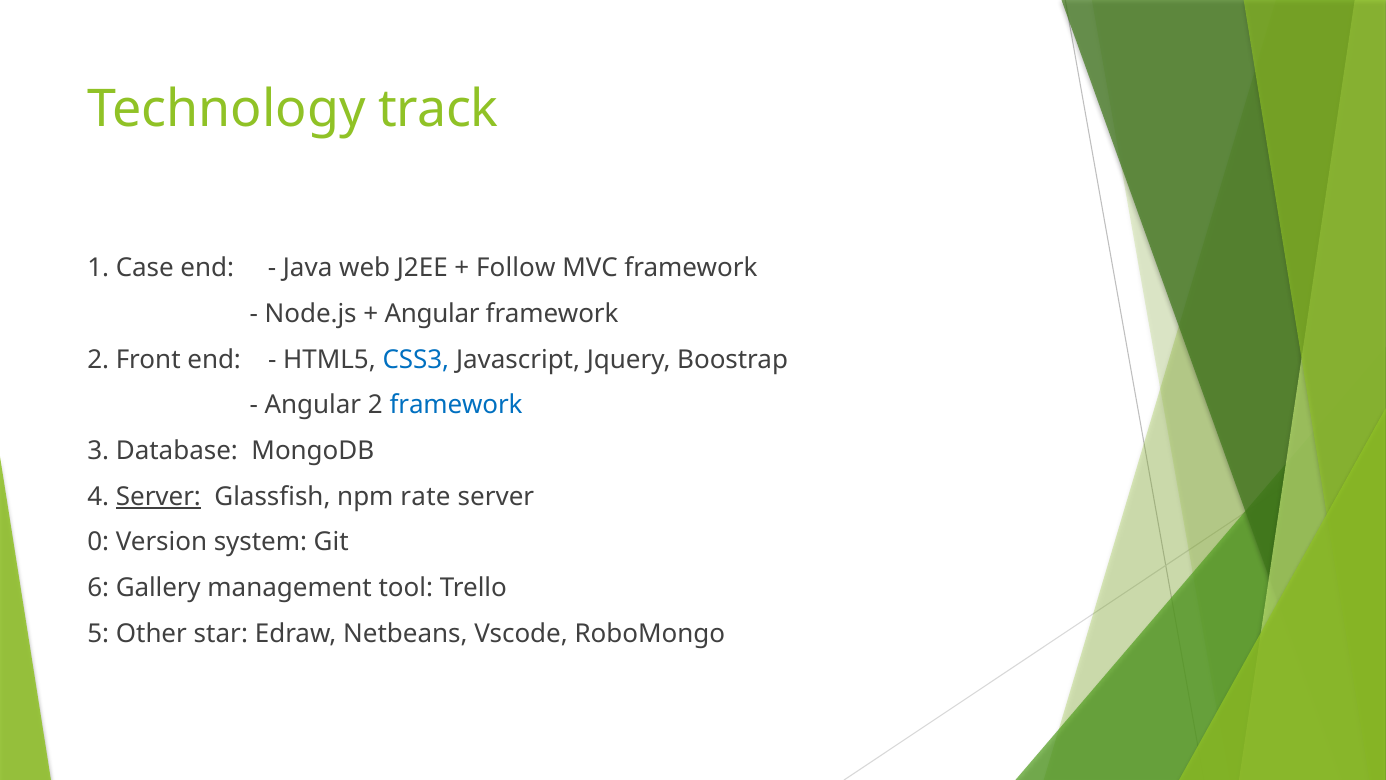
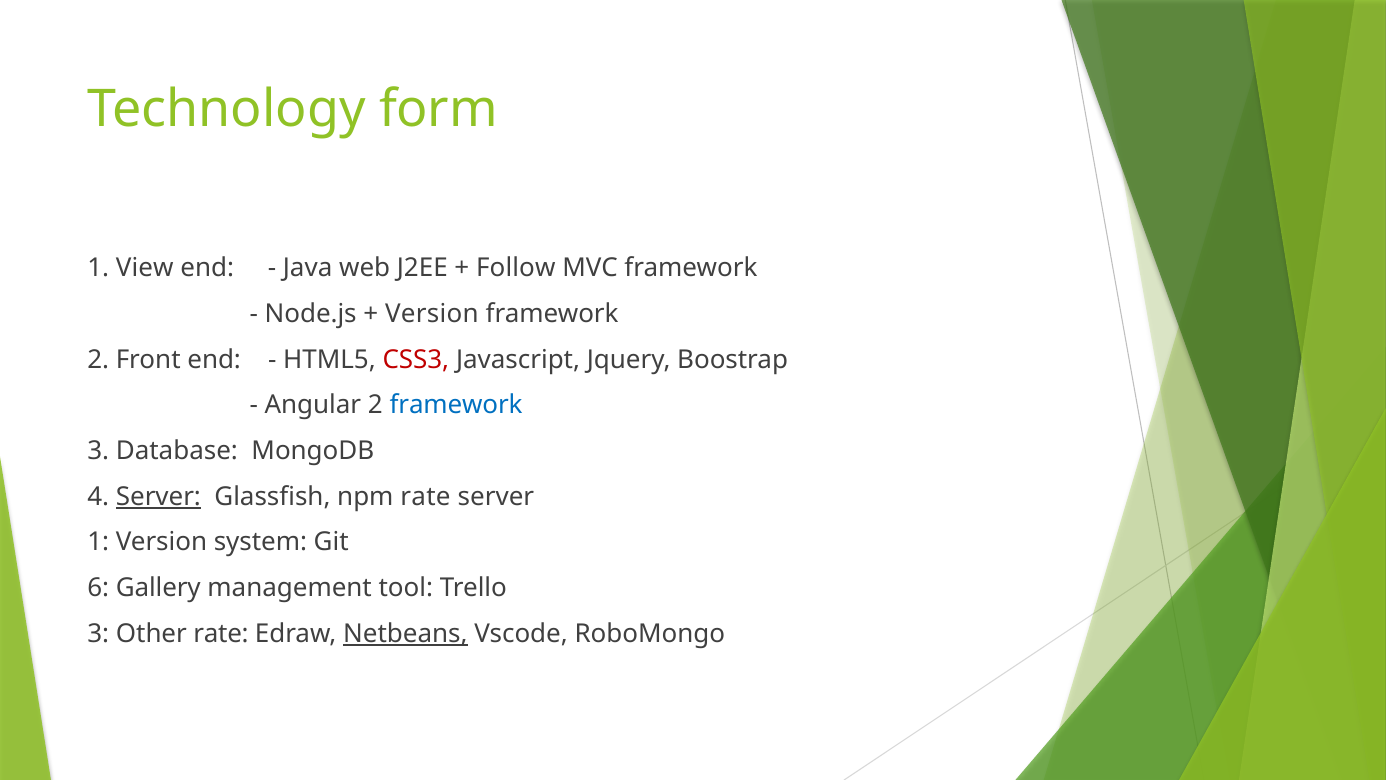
track: track -> form (438, 109)
Case: Case -> View (145, 268)
Angular: Angular -> Version (432, 314)
CSS3 colour: blue -> red (416, 360)
0: 0 -> 1 (98, 542)
5: 5 -> 3 (98, 633)
Other star: star -> rate (221, 633)
Netbeans underline: none -> present (405, 633)
